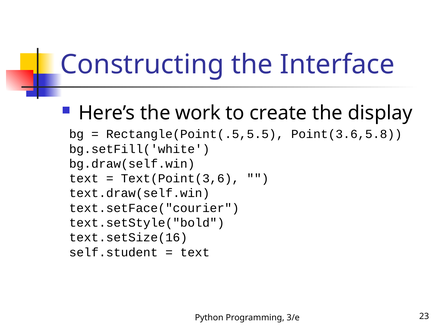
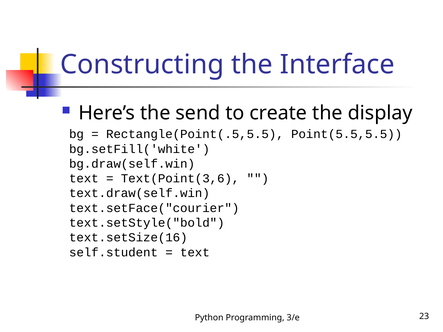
work: work -> send (198, 113)
Point(3.6,5.8: Point(3.6,5.8 -> Point(5.5,5.5 (347, 134)
